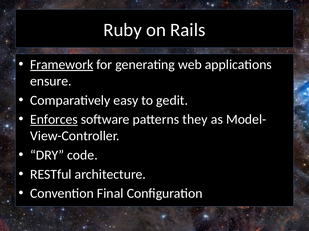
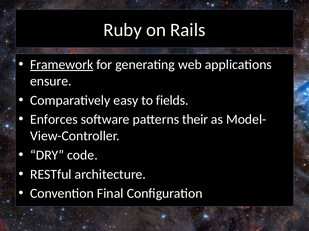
gedit: gedit -> fields (172, 101)
Enforces underline: present -> none (54, 120)
they: they -> their (195, 120)
